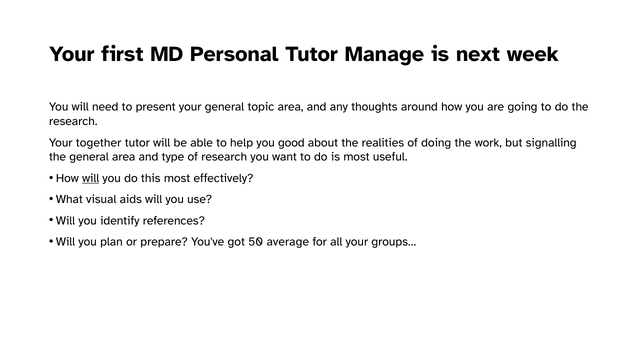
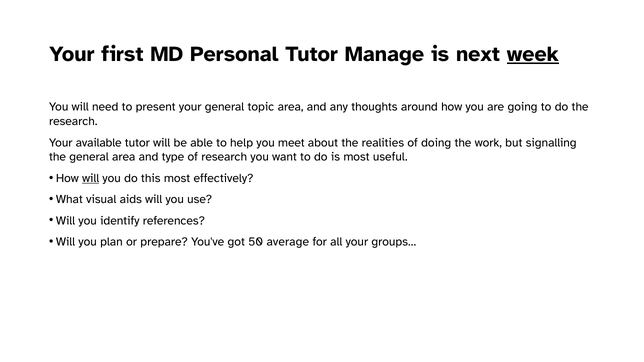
week underline: none -> present (533, 54)
together: together -> available (99, 143)
good: good -> meet (291, 143)
